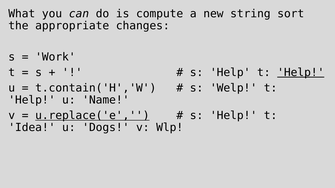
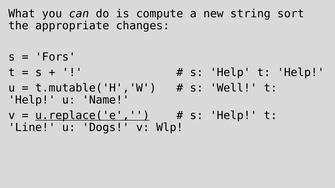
Work: Work -> Fors (55, 57)
Help underline: present -> none (301, 73)
t.contain('H','W: t.contain('H','W -> t.mutable('H','W (96, 88)
Welp: Welp -> Well (234, 88)
Idea: Idea -> Line (32, 128)
